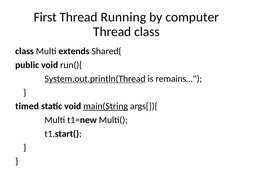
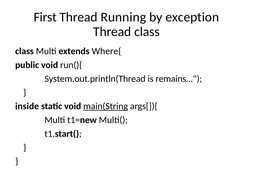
computer: computer -> exception (192, 17)
Shared{: Shared{ -> Where{ (107, 51)
System.out.println(Thread underline: present -> none (95, 79)
timed: timed -> inside (27, 107)
